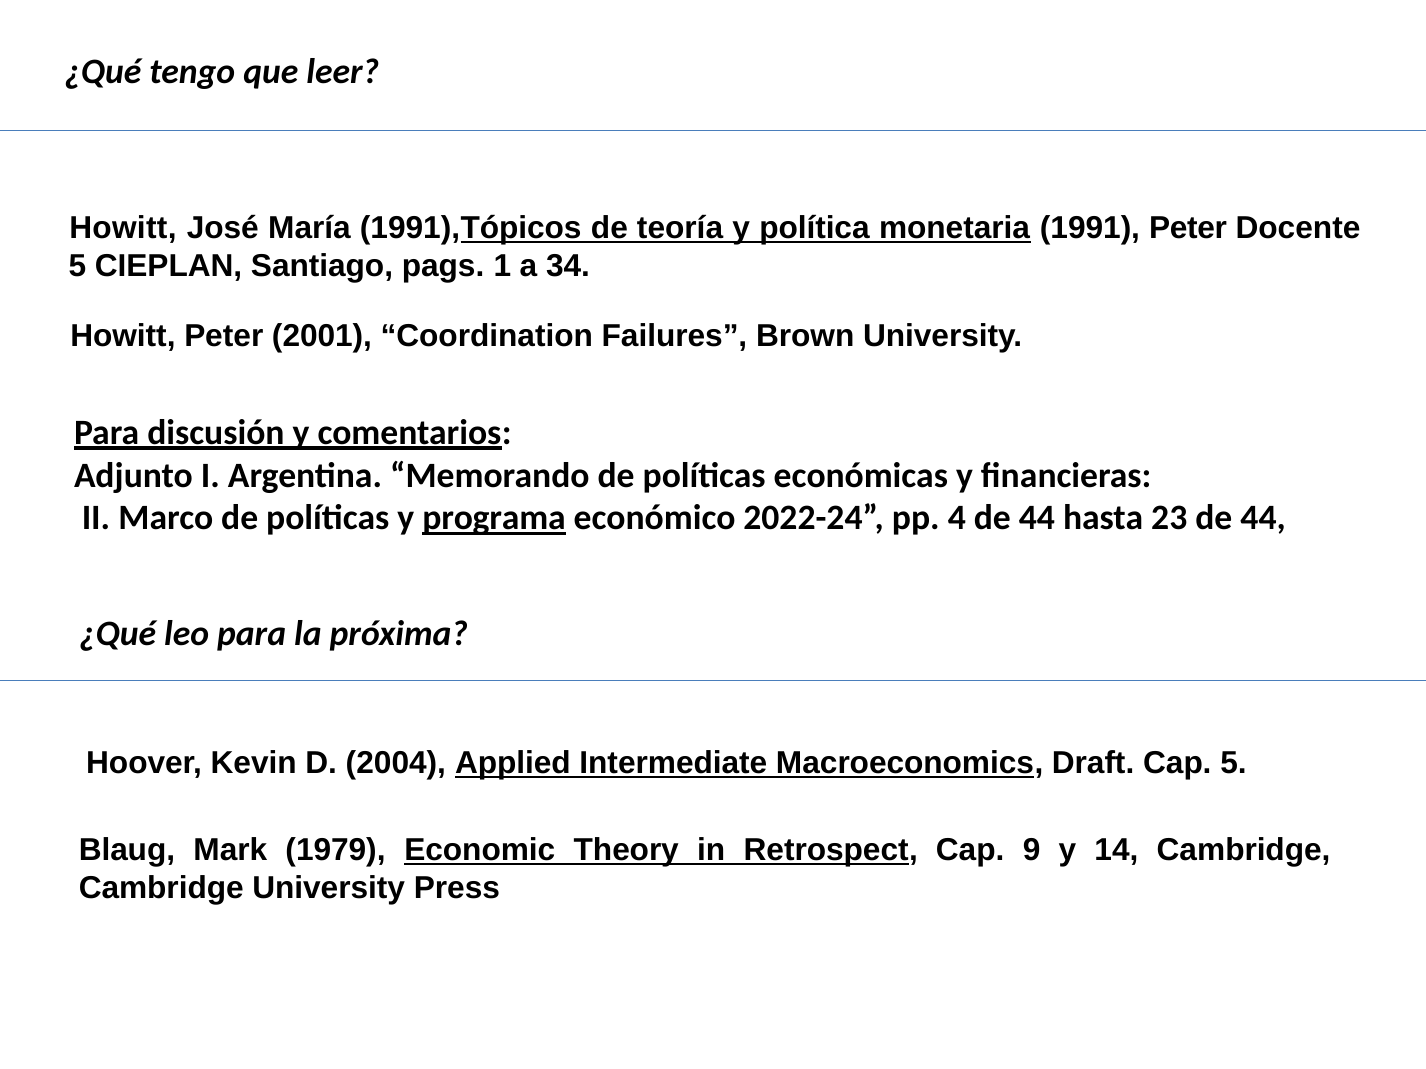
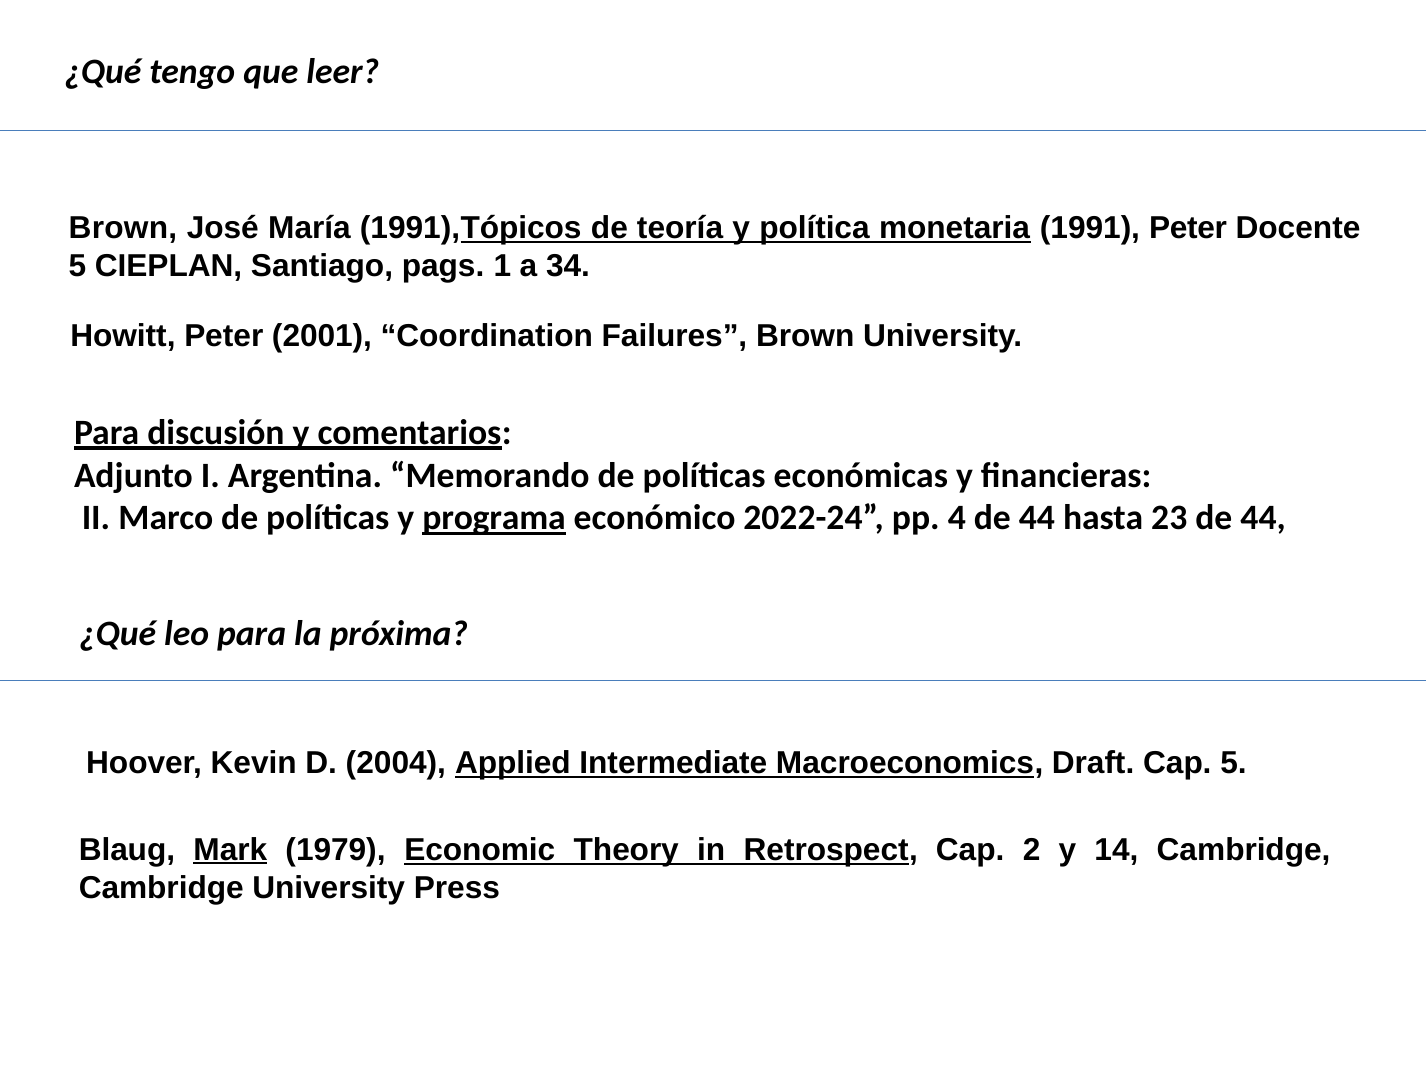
Howitt: Howitt -> Brown (123, 228)
Mark underline: none -> present (230, 850)
9: 9 -> 2 (1032, 850)
